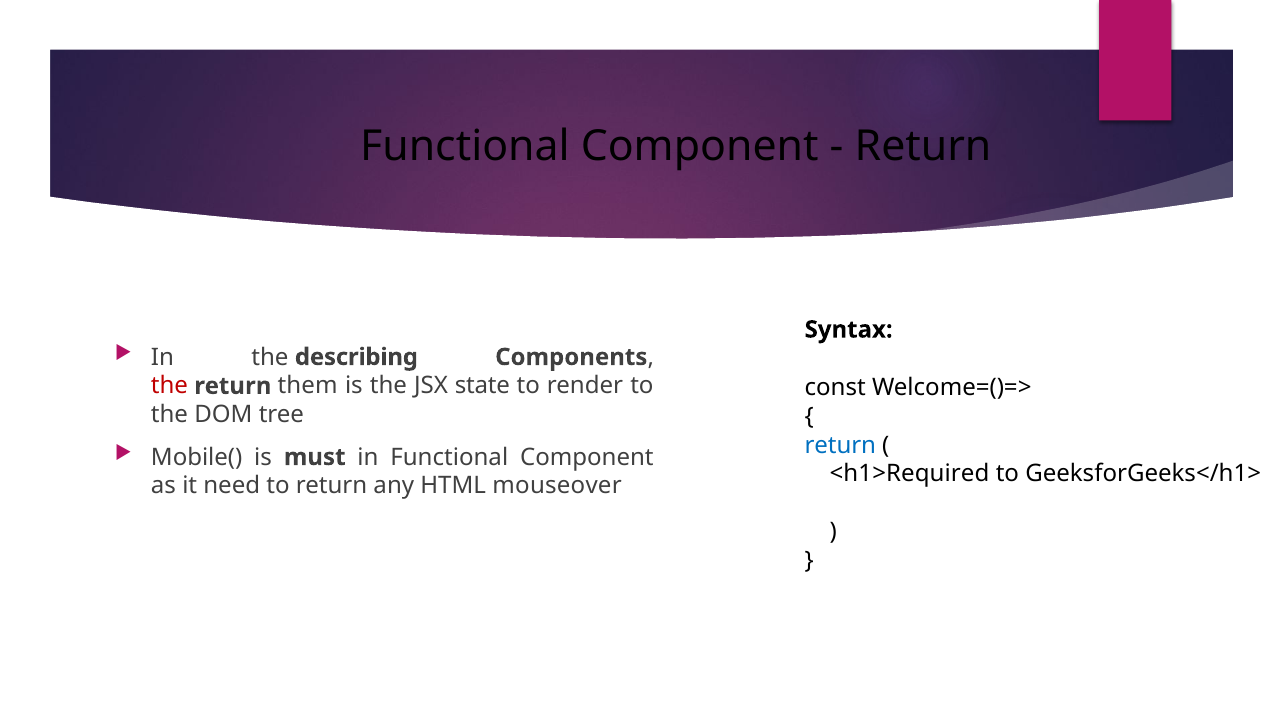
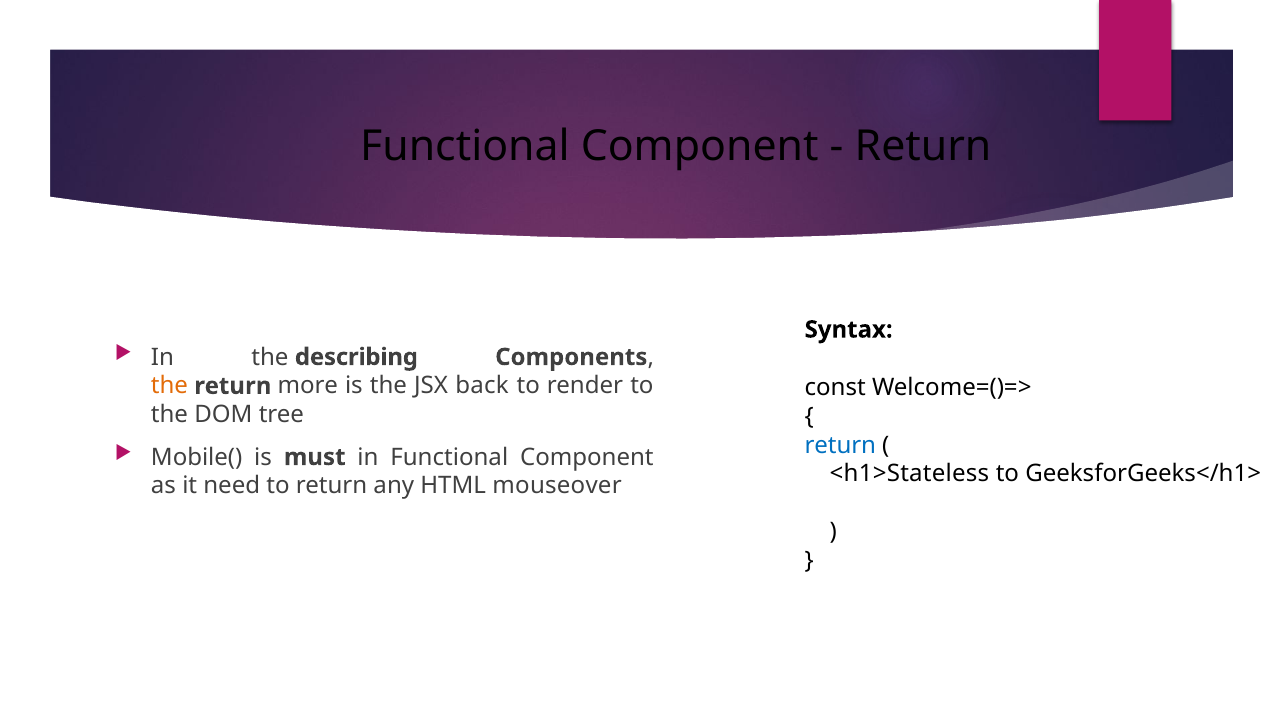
the colour: red -> orange (170, 386)
them: them -> more (308, 386)
state: state -> back (482, 386)
<h1>Required: <h1>Required -> <h1>Stateless (909, 474)
